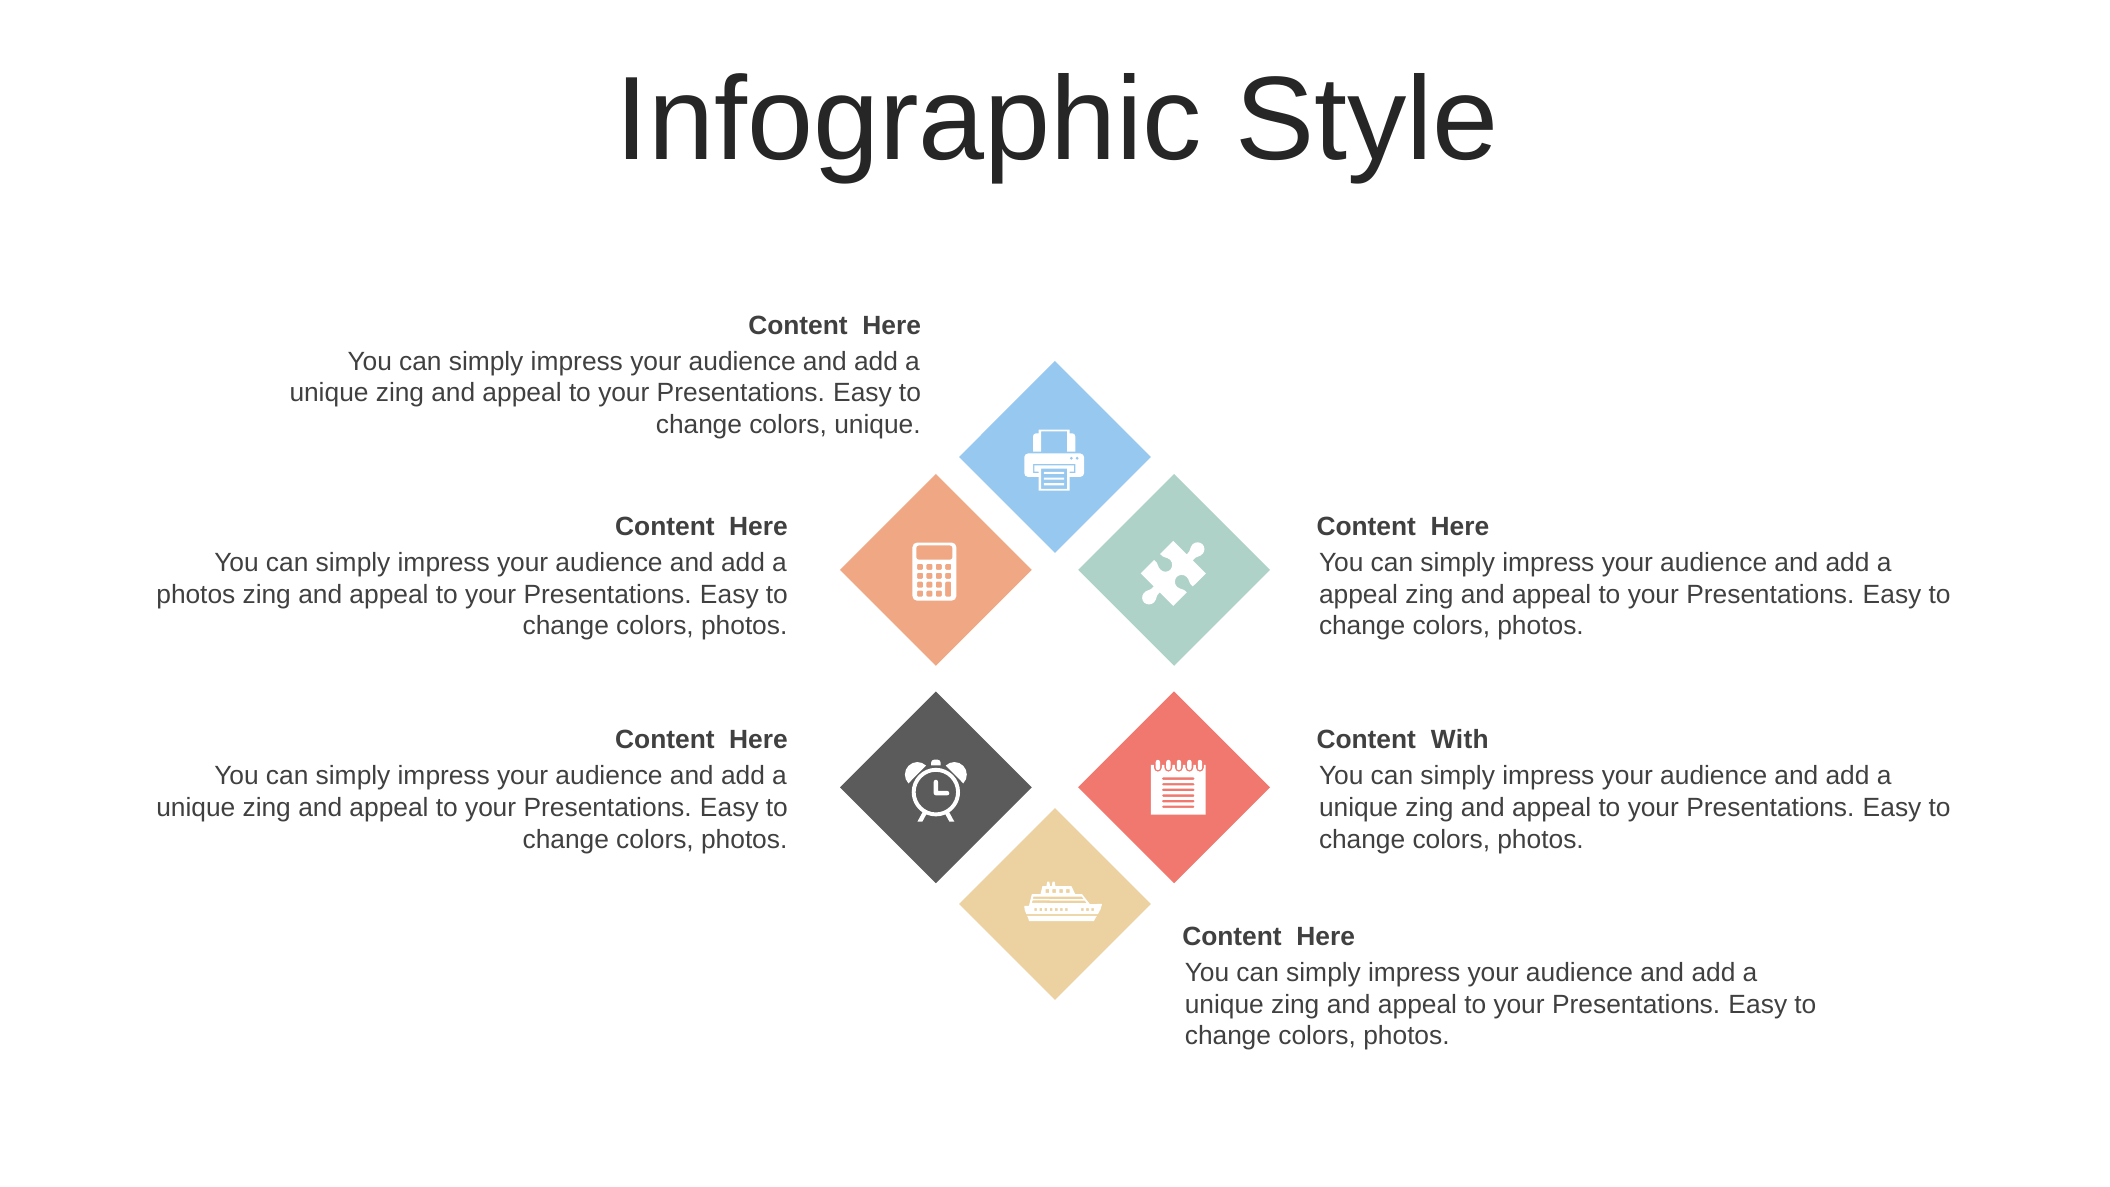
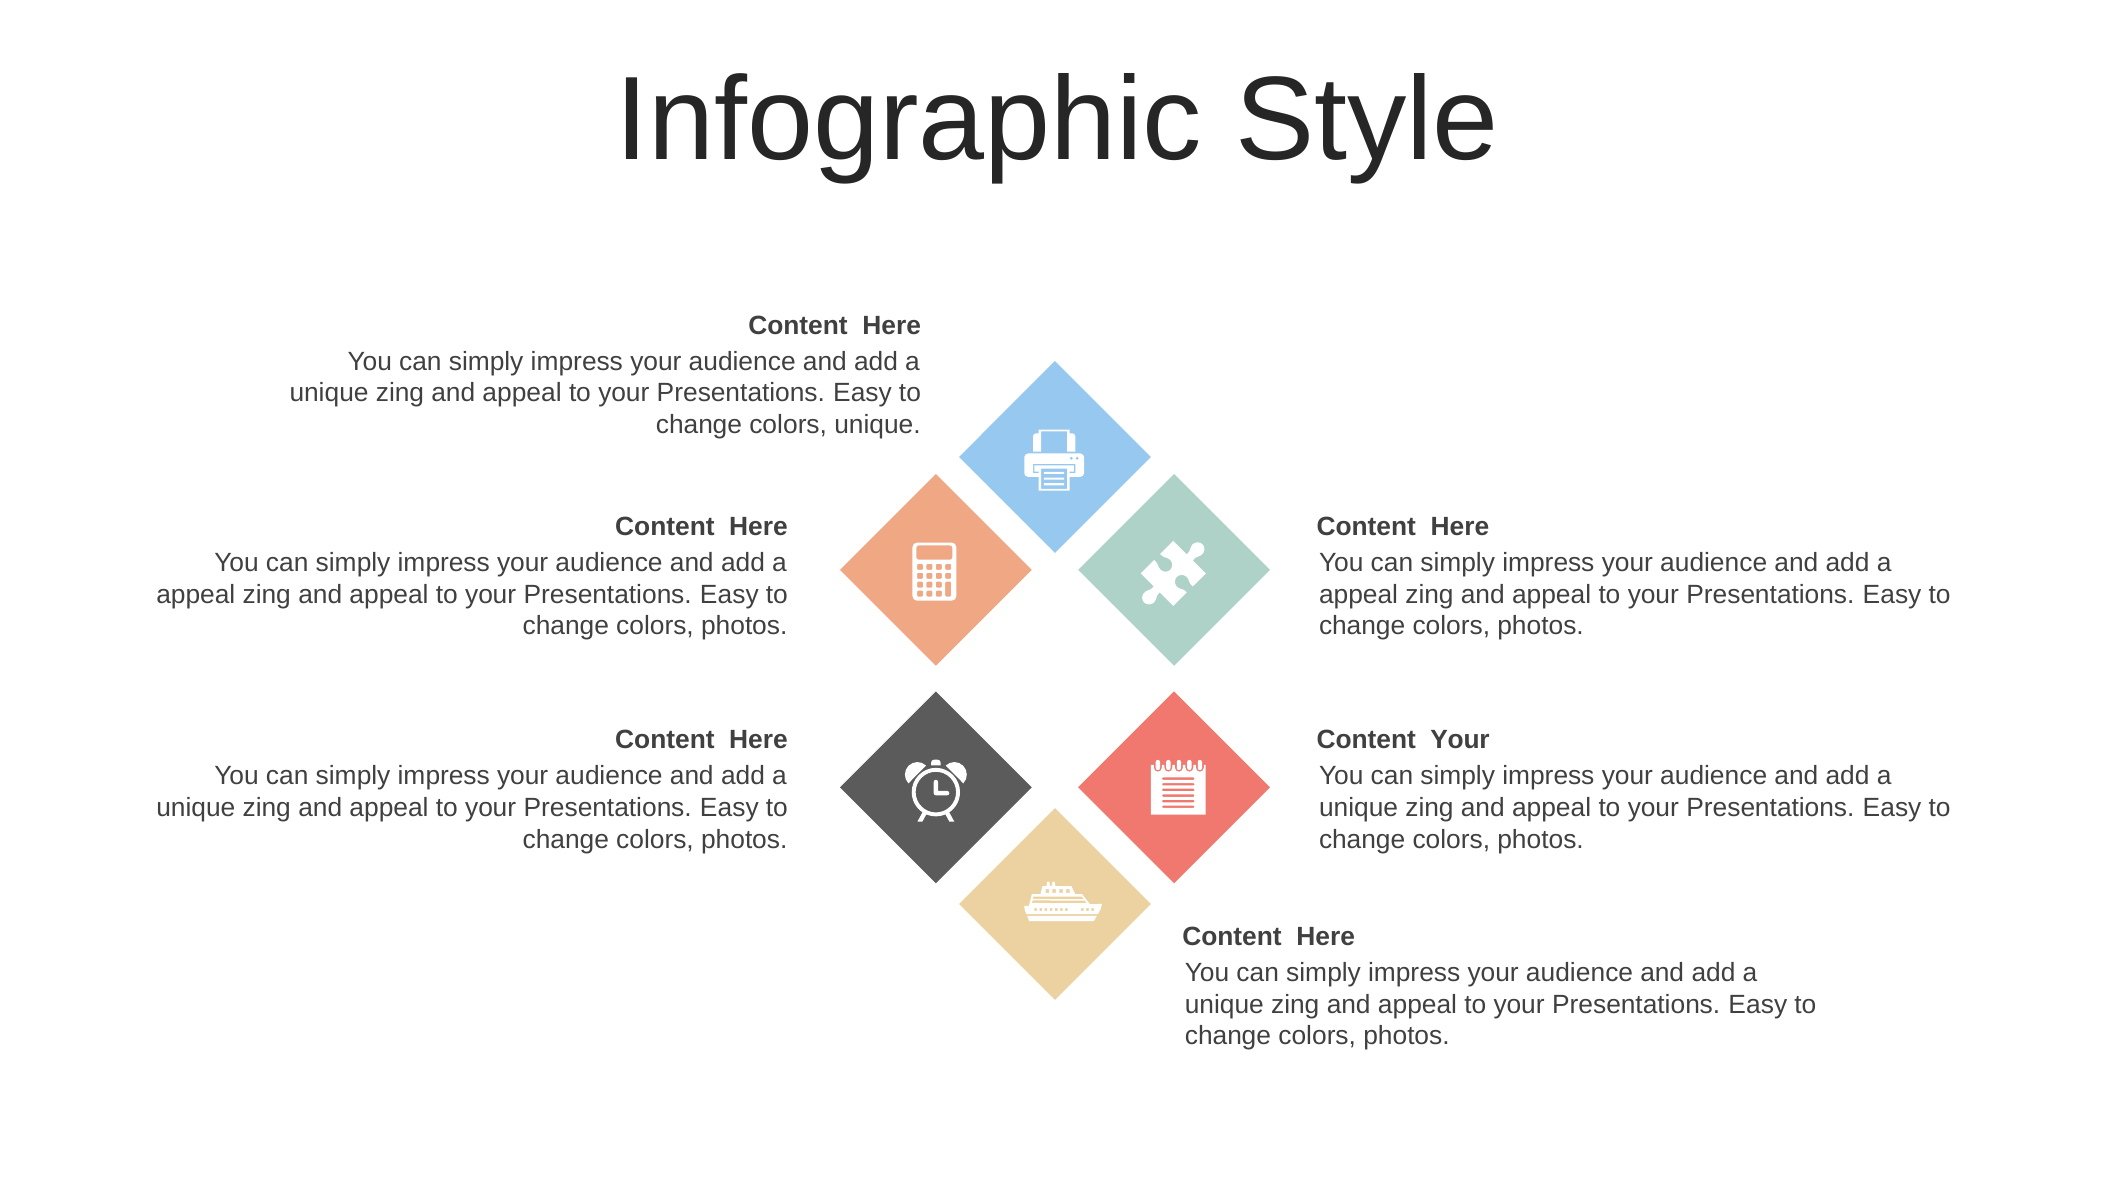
photos: photos -> appeal (196, 594)
Content With: With -> Your (1460, 740)
